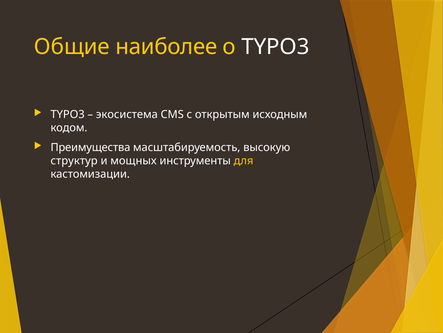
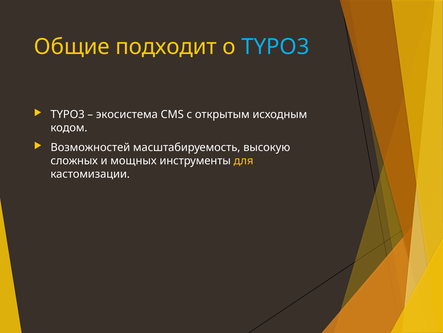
наиболее: наиболее -> подходит (166, 47)
TYPO3 colour: white -> light blue (276, 47)
Преимущества: Преимущества -> Возможностей (90, 147)
структур: структур -> сложных (74, 160)
